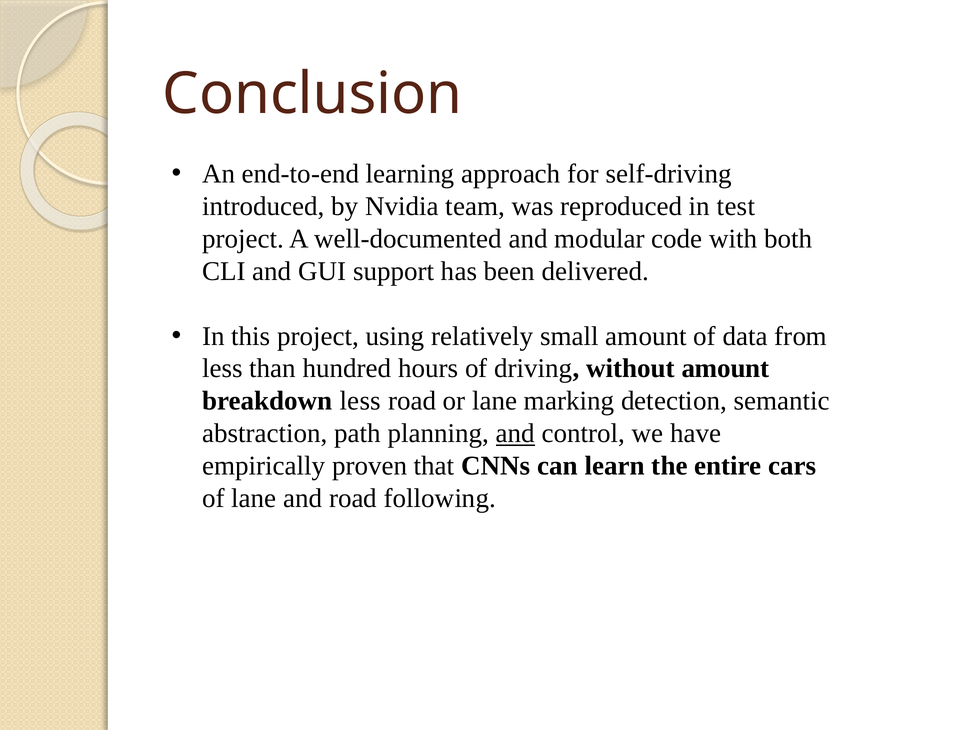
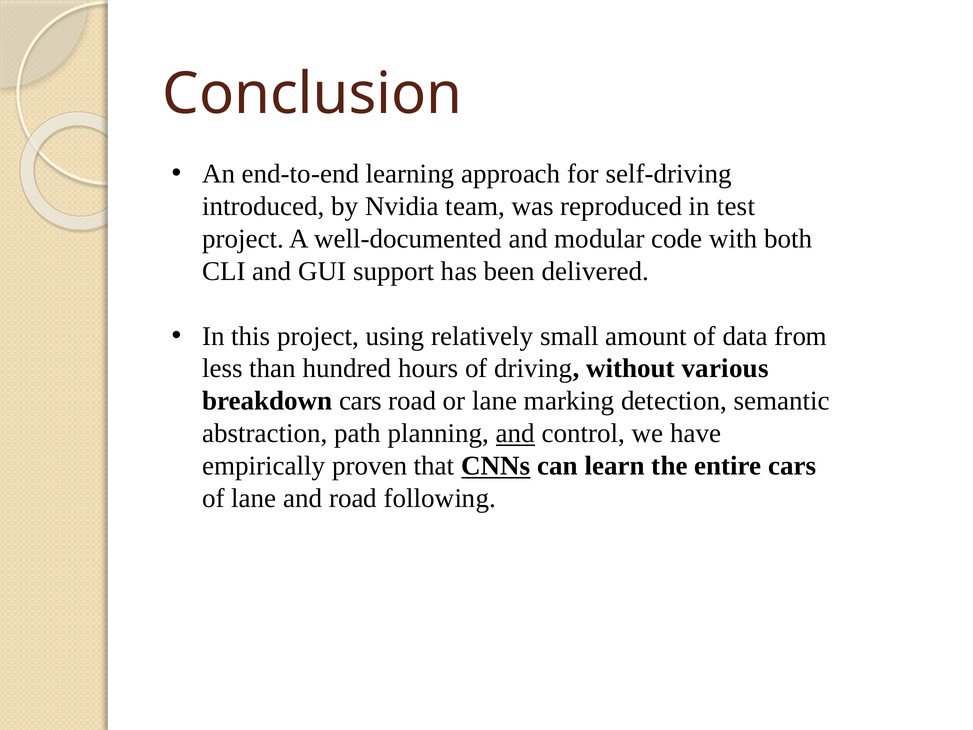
without amount: amount -> various (725, 368)
breakdown less: less -> cars (360, 401)
CNNs underline: none -> present (496, 466)
